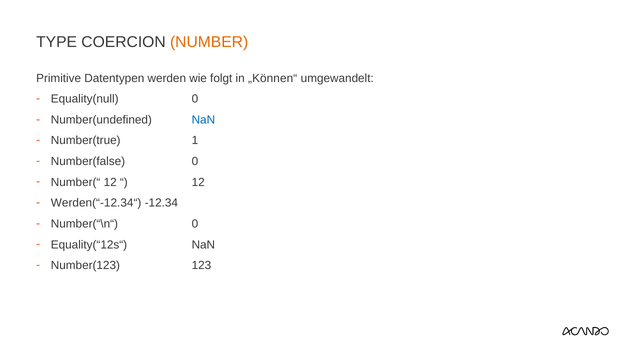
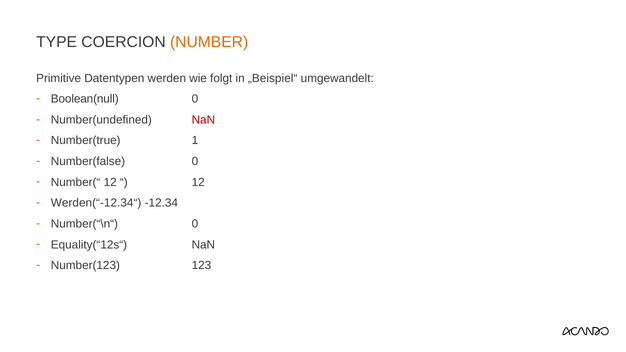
„Können“: „Können“ -> „Beispiel“ (273, 78)
Equality(null: Equality(null -> Boolean(null (85, 99)
NaN colour: blue -> red (203, 120)
